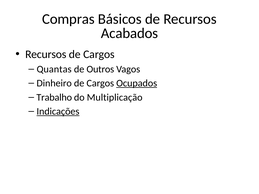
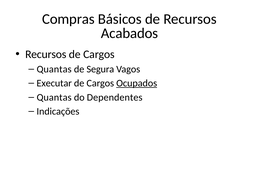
Outros: Outros -> Segura (100, 69)
Dinheiro: Dinheiro -> Executar (54, 83)
Trabalho: Trabalho -> Quantas (54, 97)
Multiplicação: Multiplicação -> Dependentes (115, 97)
Indicações underline: present -> none (58, 112)
